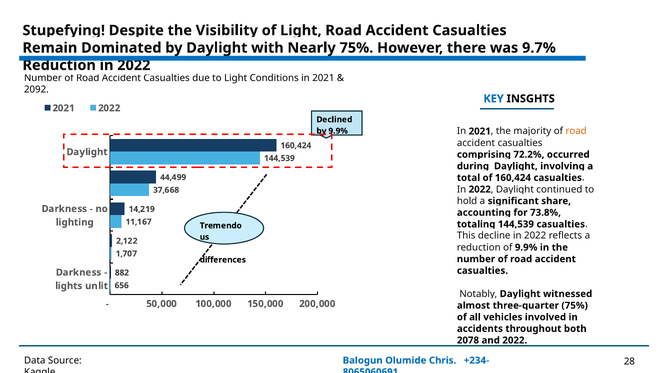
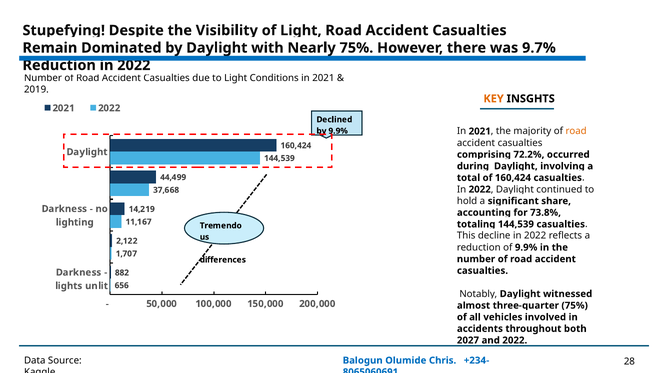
2092: 2092 -> 2019 (36, 90)
KEY colour: blue -> orange (494, 99)
2078: 2078 -> 2027 (468, 341)
